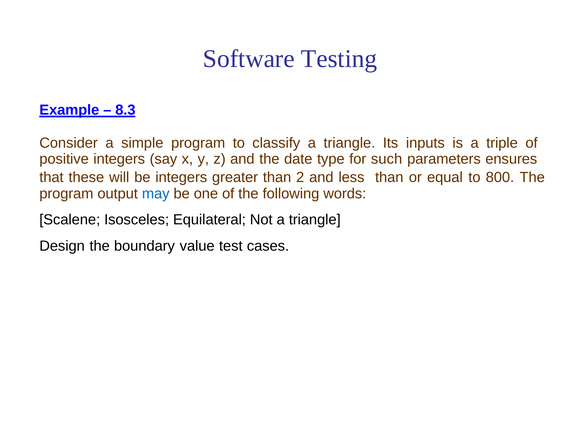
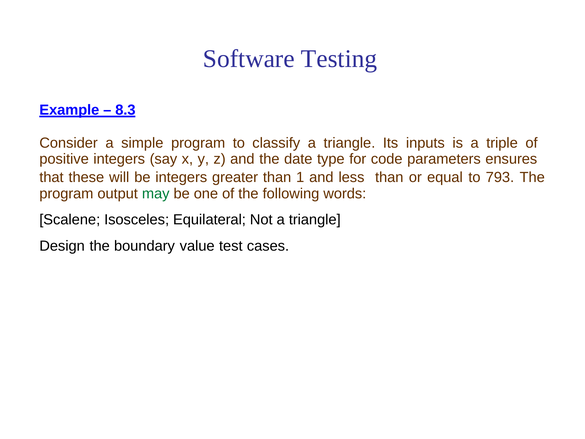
such: such -> code (387, 159)
2: 2 -> 1 (300, 177)
800: 800 -> 793 (500, 177)
may colour: blue -> green (156, 193)
